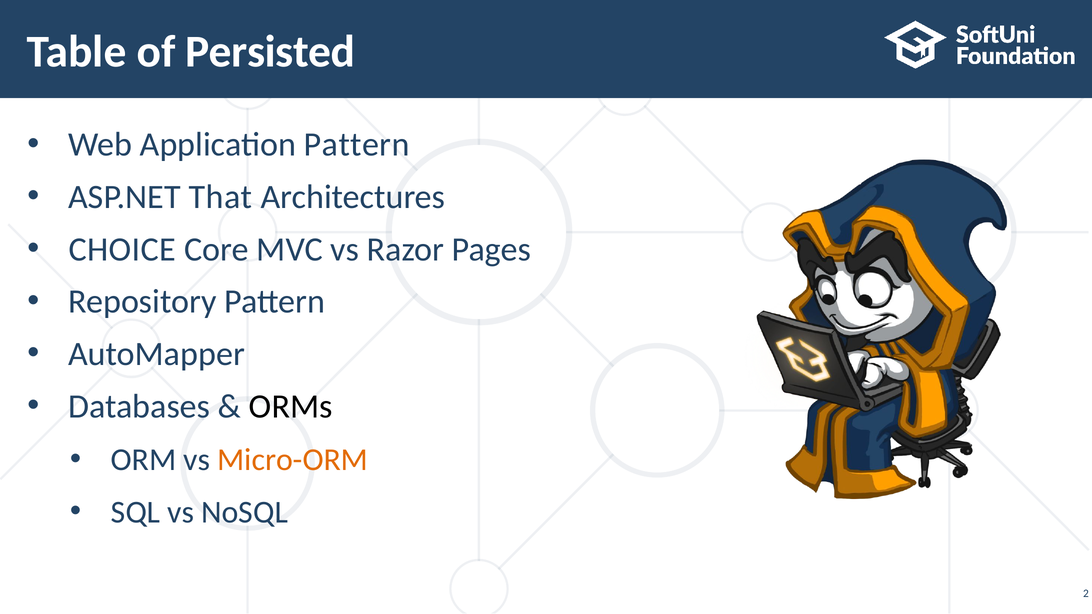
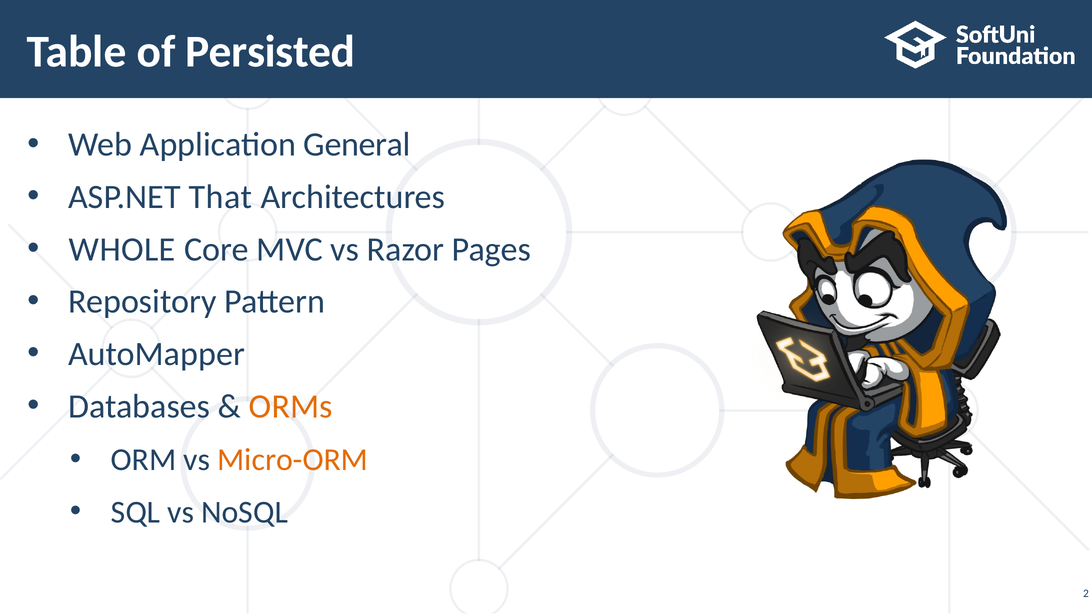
Application Pattern: Pattern -> General (357, 145)
CHOICE: CHOICE -> WHOLE (122, 249)
ORMs colour: black -> orange (291, 406)
